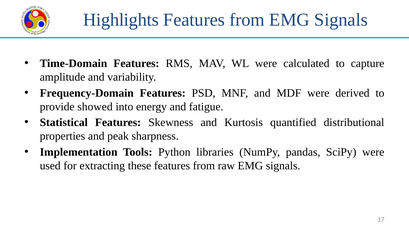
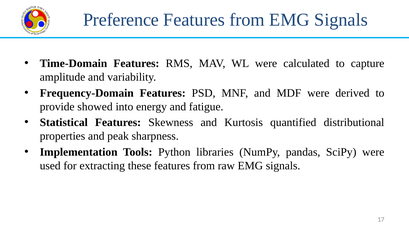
Highlights: Highlights -> Preference (121, 20)
